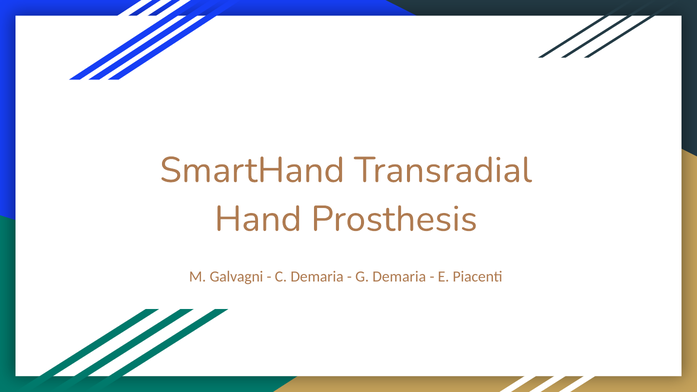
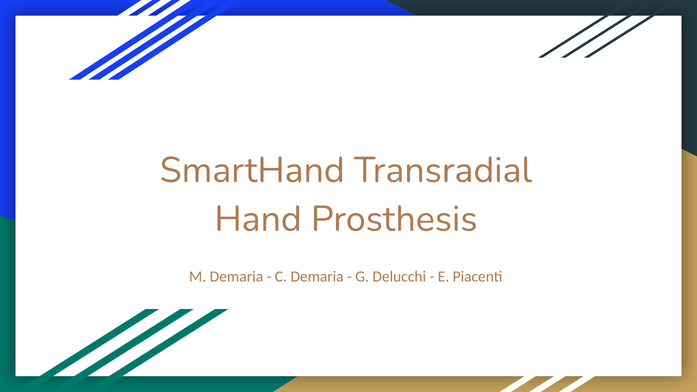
M Galvagni: Galvagni -> Demaria (236, 277)
G Demaria: Demaria -> Delucchi (399, 277)
